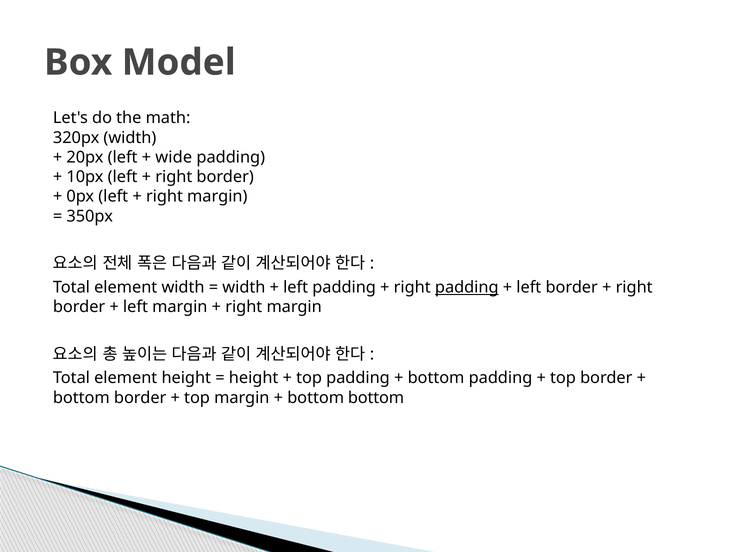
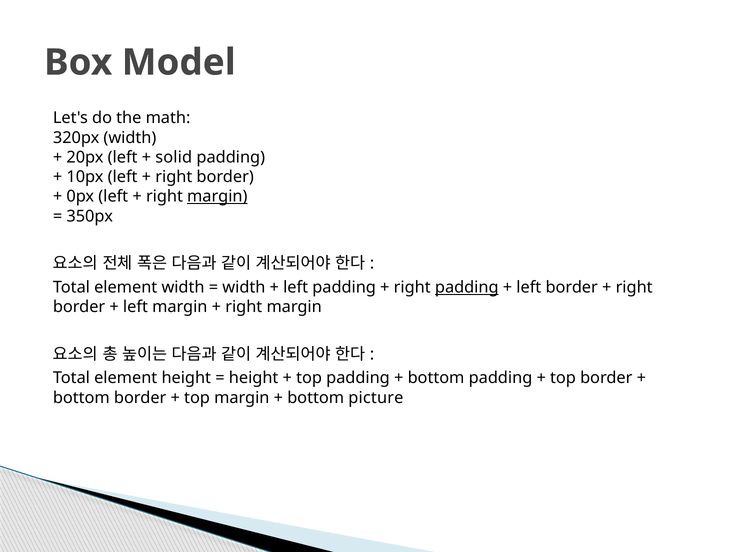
wide: wide -> solid (174, 158)
margin underline: none -> present (217, 197)
bottom bottom: bottom -> picture (376, 398)
